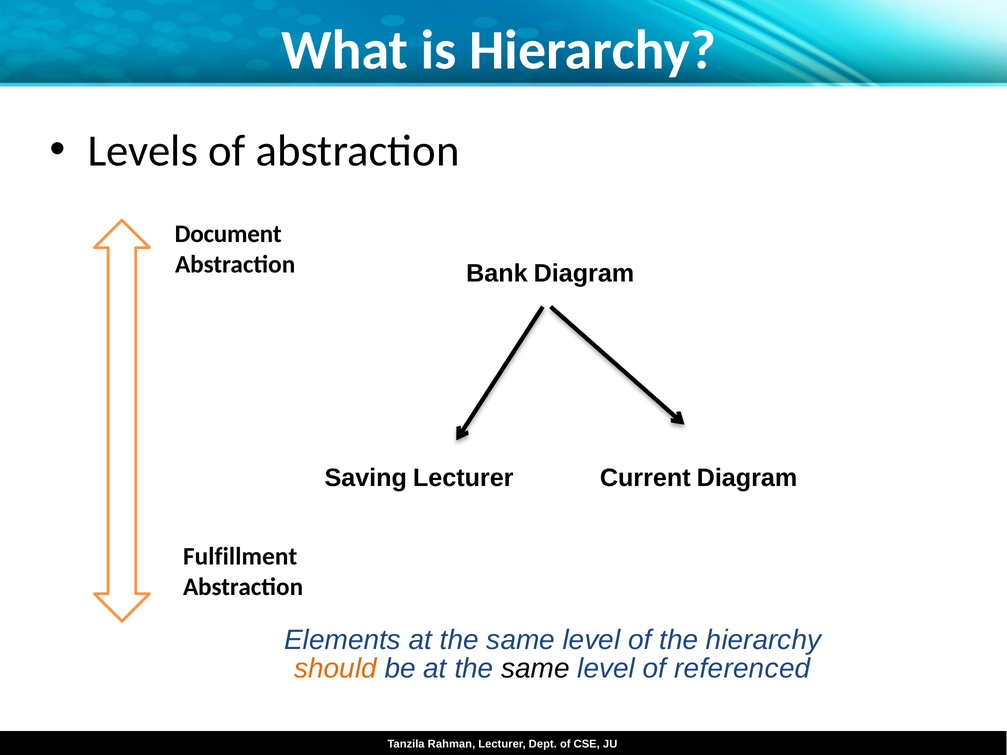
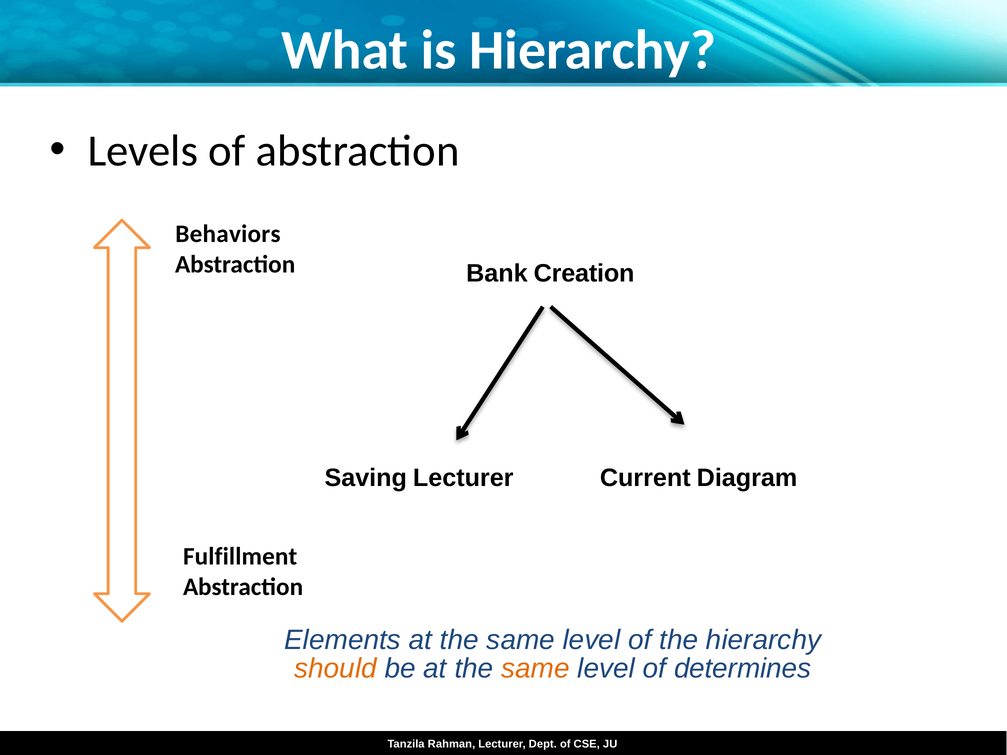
Document: Document -> Behaviors (228, 234)
Bank Diagram: Diagram -> Creation (584, 274)
same colour: black -> orange (535, 669)
referenced: referenced -> determines (743, 669)
